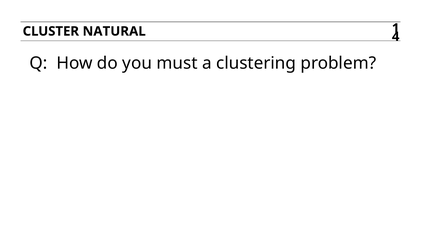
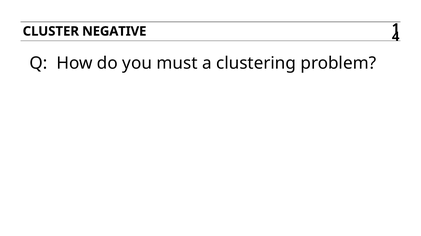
NATURAL: NATURAL -> NEGATIVE (114, 31)
